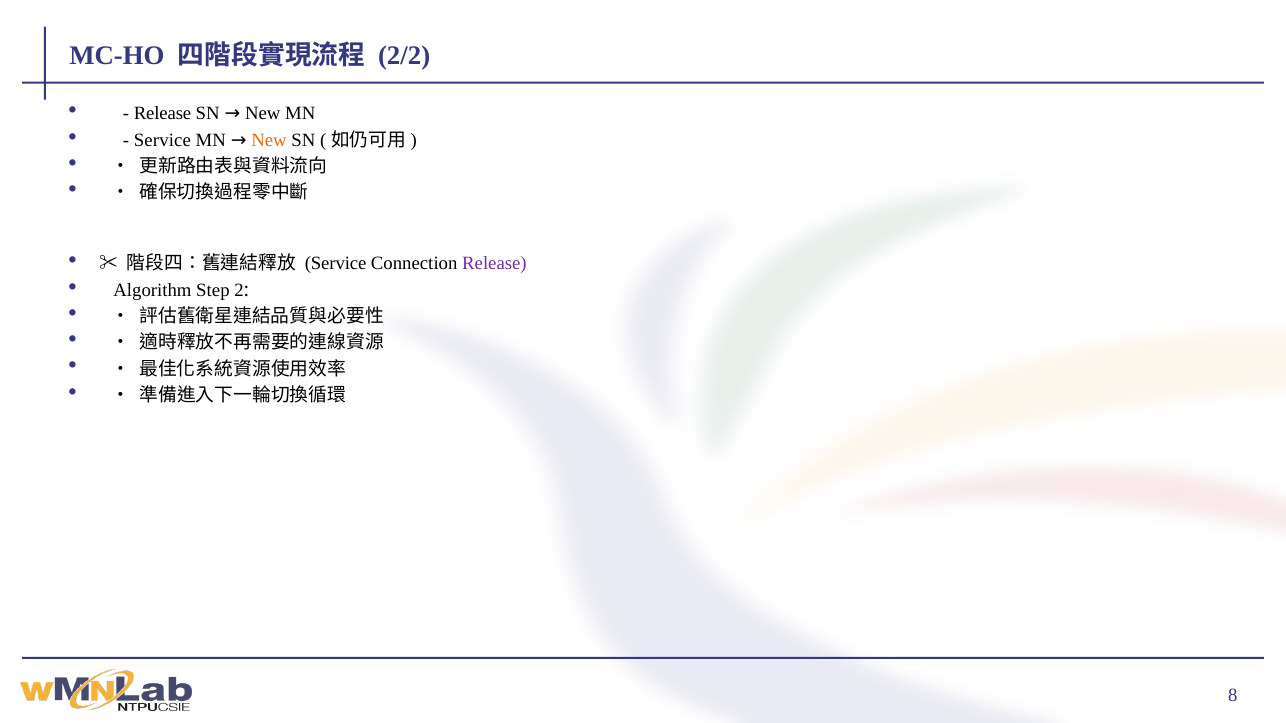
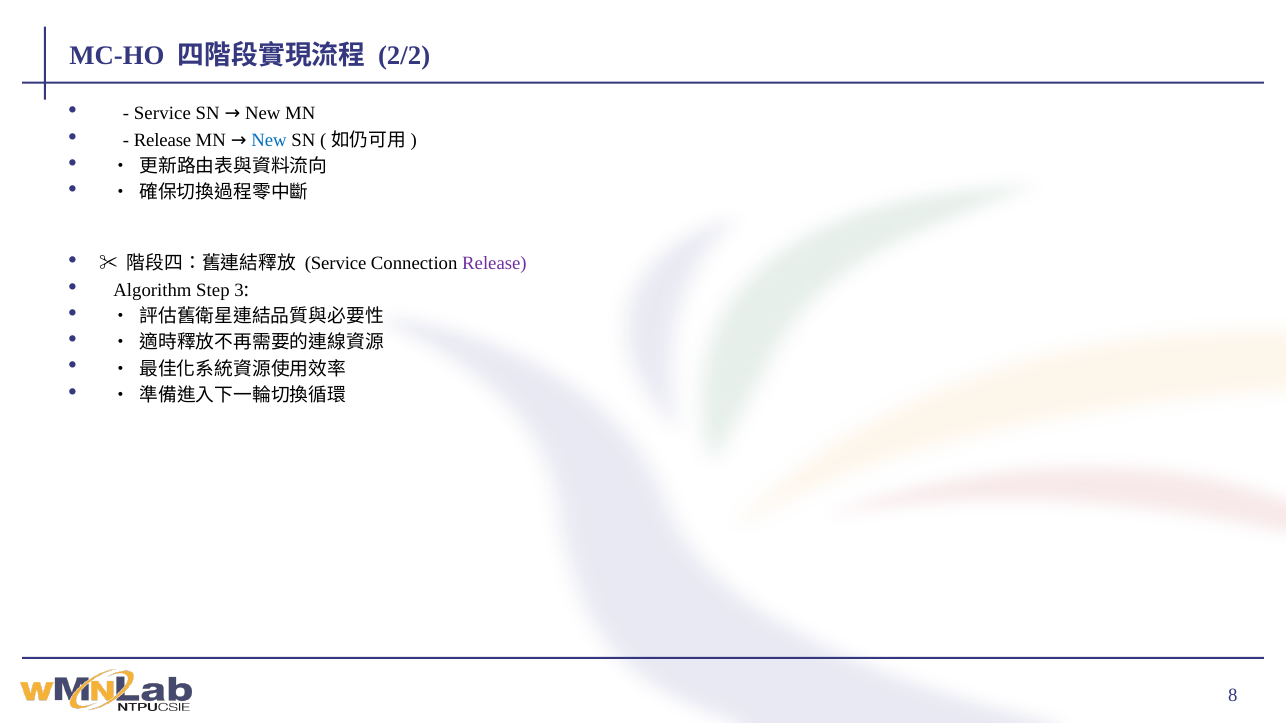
Release: Release -> Service (162, 114)
Service: Service -> Release (163, 140)
New colour: orange -> blue (269, 140)
2: 2 -> 3 (239, 290)
